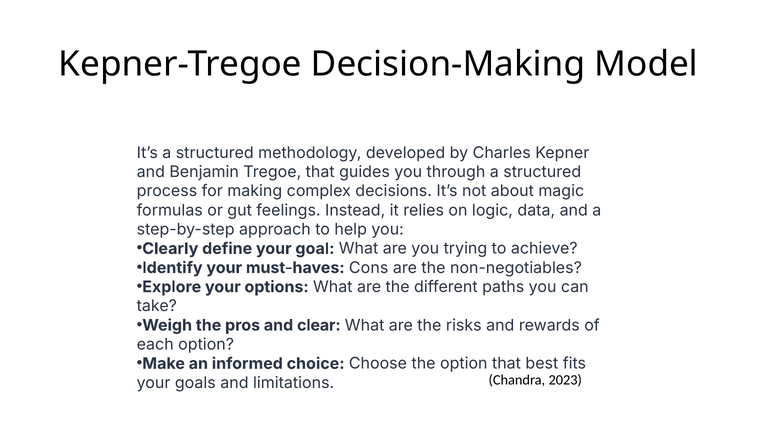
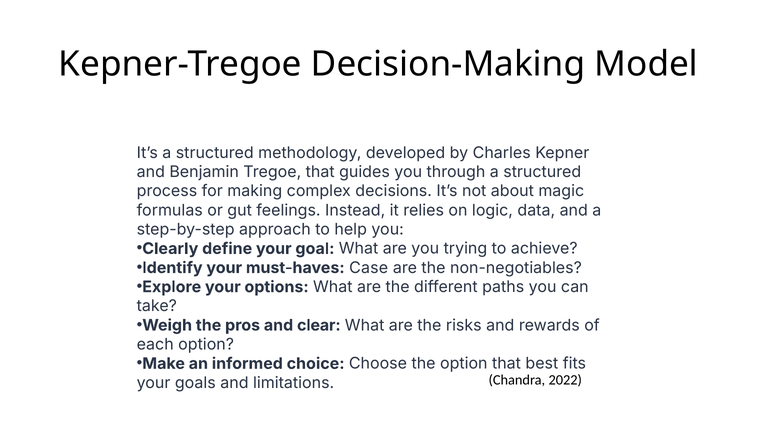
Cons: Cons -> Case (369, 268)
2023: 2023 -> 2022 (565, 380)
